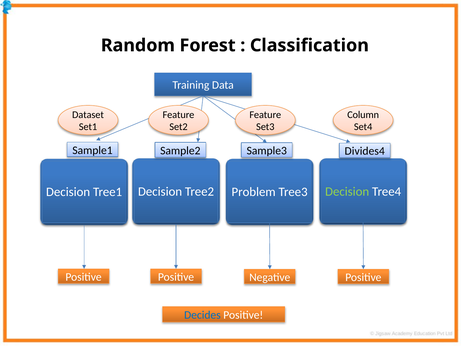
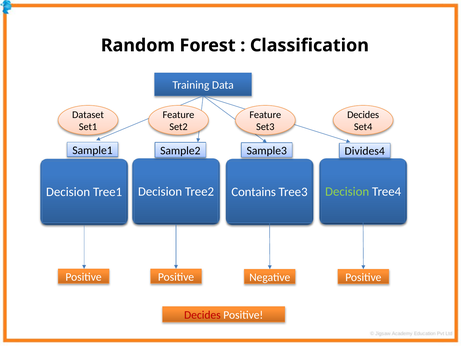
Column: Column -> Decides (363, 115)
Problem: Problem -> Contains (254, 192)
Decides colour: blue -> red (202, 315)
